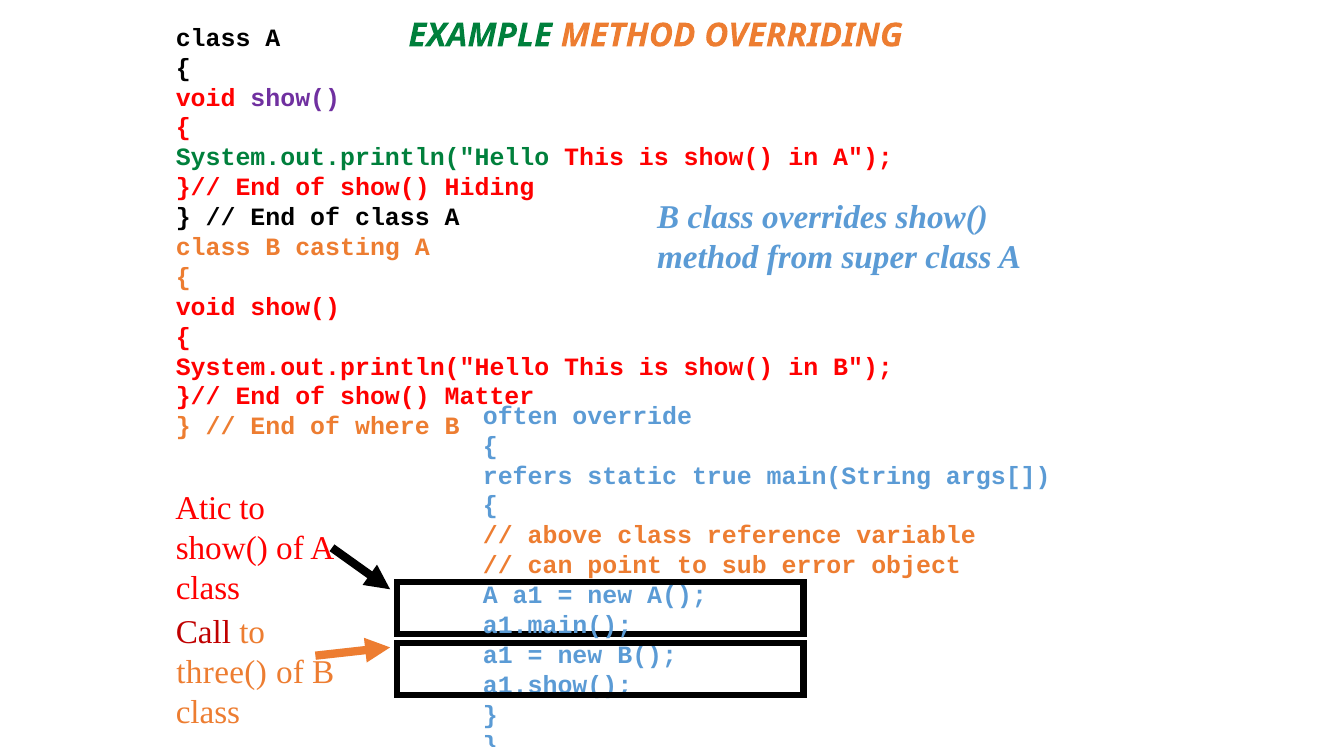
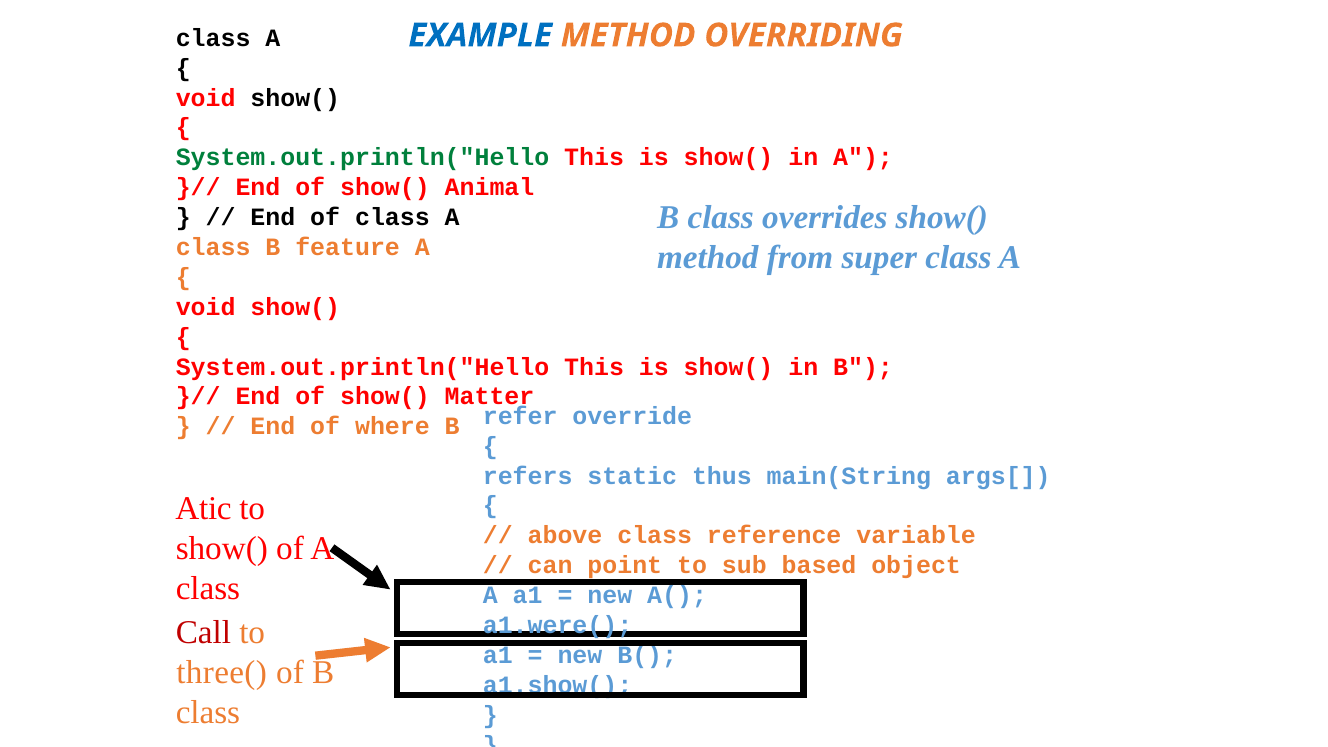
EXAMPLE colour: green -> blue (480, 35)
show( colour: purple -> black (295, 98)
Hiding: Hiding -> Animal (490, 188)
casting: casting -> feature (348, 247)
often: often -> refer (520, 416)
true: true -> thus (722, 476)
error: error -> based (819, 566)
a1.main(: a1.main( -> a1.were( (558, 625)
